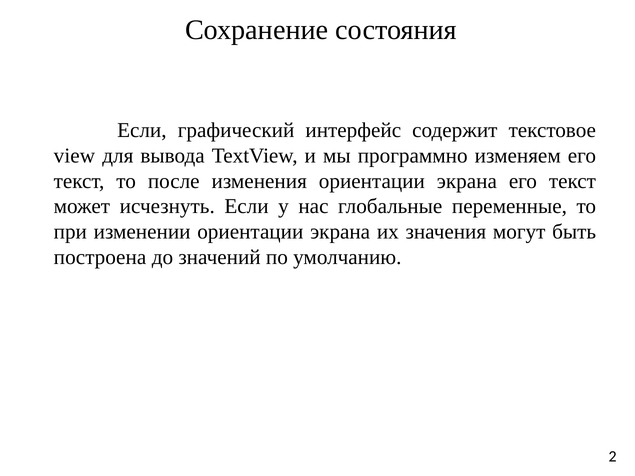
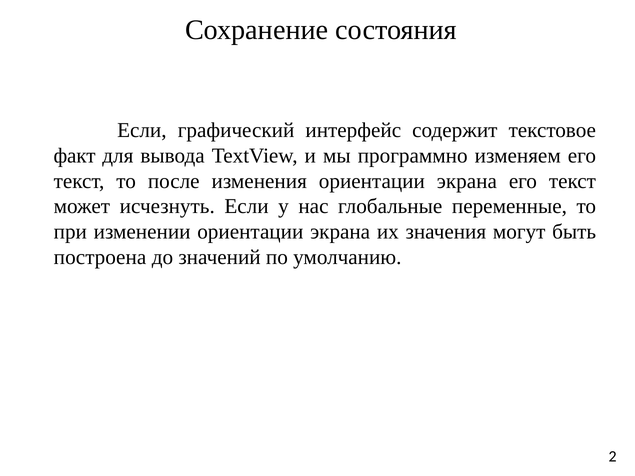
view: view -> факт (75, 156)
